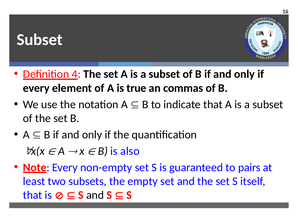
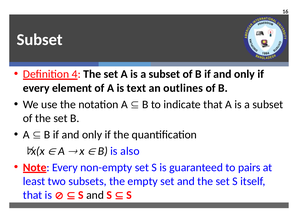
true: true -> text (136, 88)
commas: commas -> outlines (183, 88)
